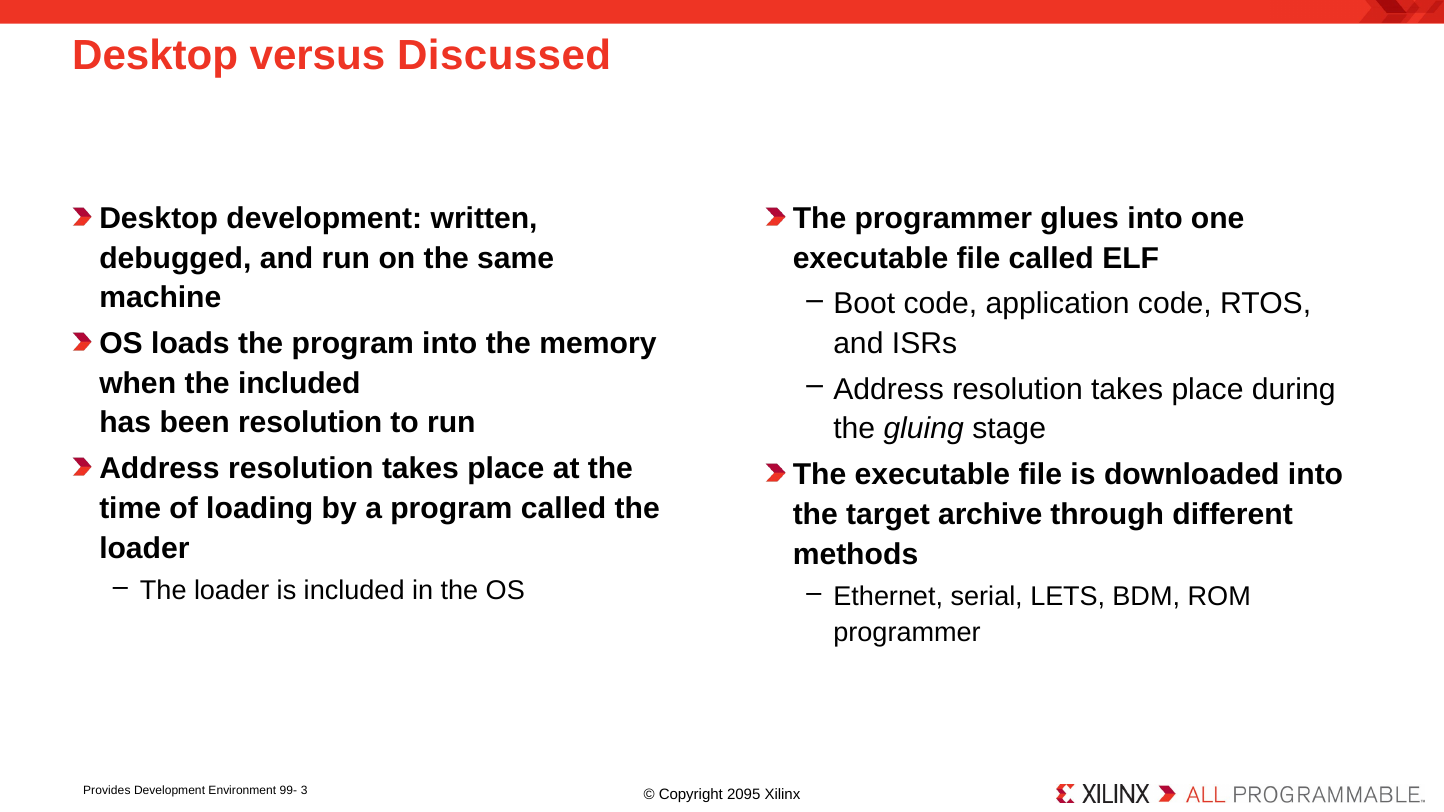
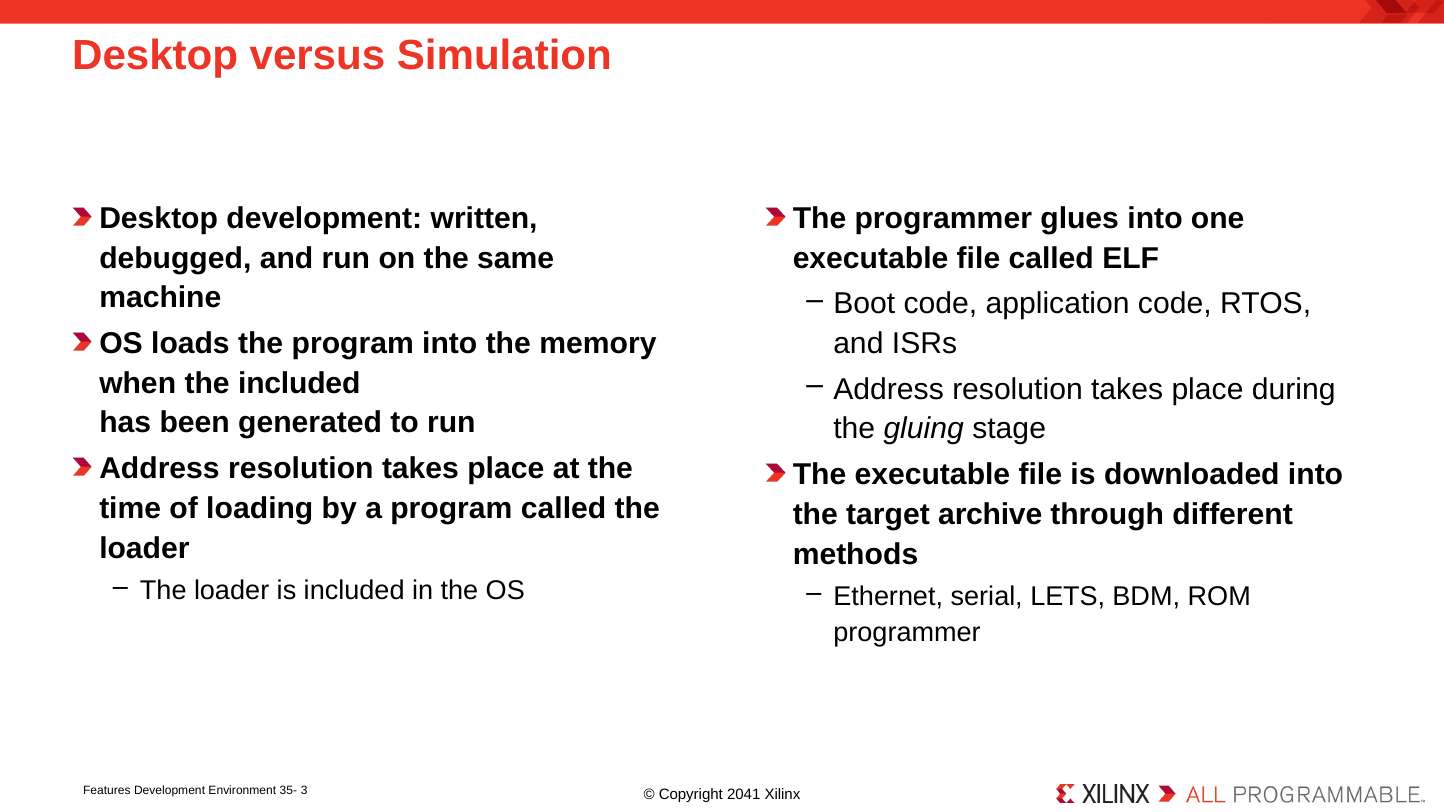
Discussed: Discussed -> Simulation (504, 56)
been resolution: resolution -> generated (310, 423)
Provides: Provides -> Features (107, 791)
99-: 99- -> 35- (288, 791)
2095: 2095 -> 2041 (744, 795)
